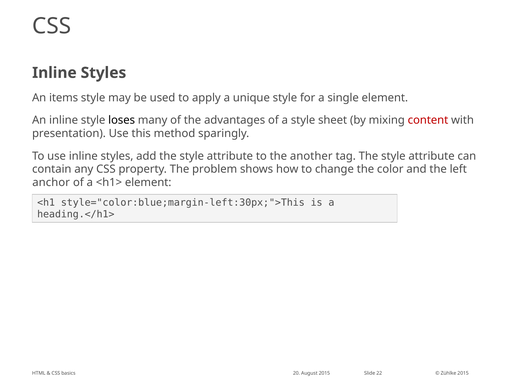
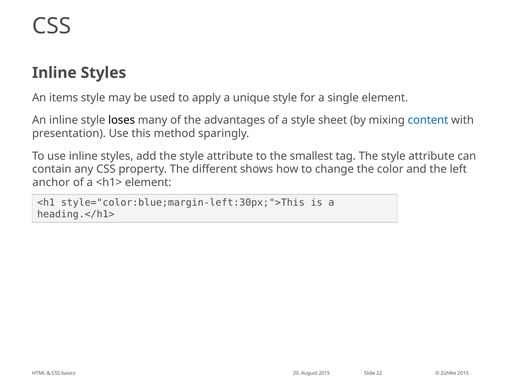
content colour: red -> blue (428, 120)
another: another -> smallest (311, 156)
problem: problem -> different (215, 169)
